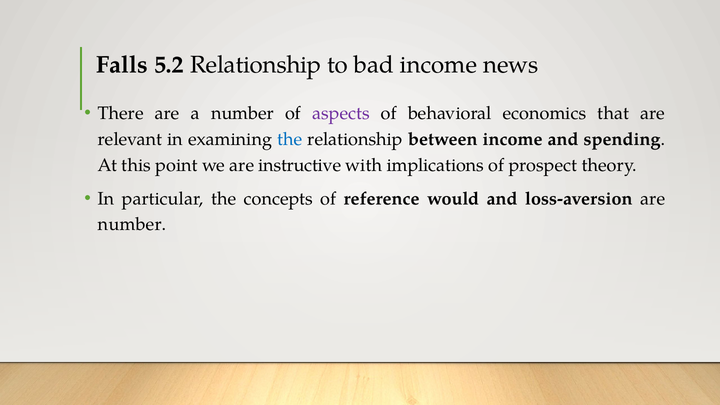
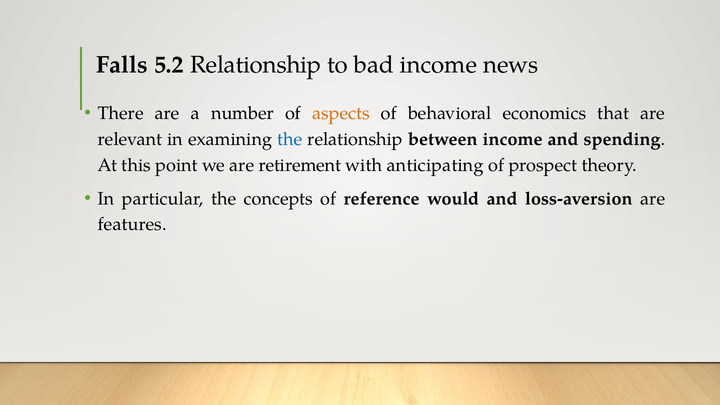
aspects colour: purple -> orange (341, 113)
instructive: instructive -> retirement (300, 165)
implications: implications -> anticipating (435, 165)
number: number -> features (132, 225)
